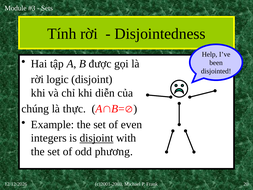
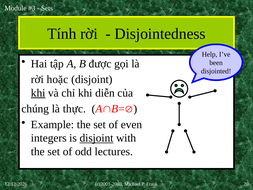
logic: logic -> hoặc (57, 79)
khi underline: none -> present (38, 93)
phương: phương -> lectures (114, 151)
